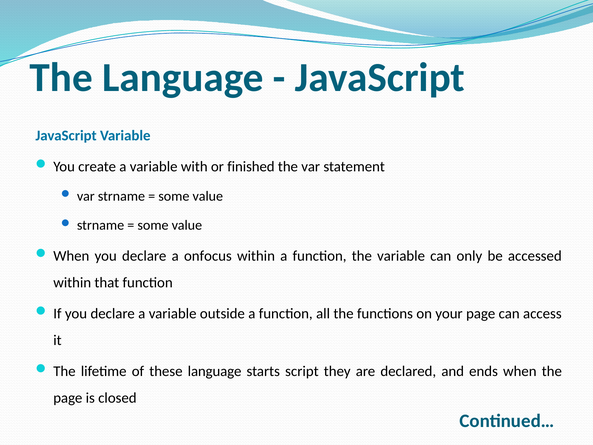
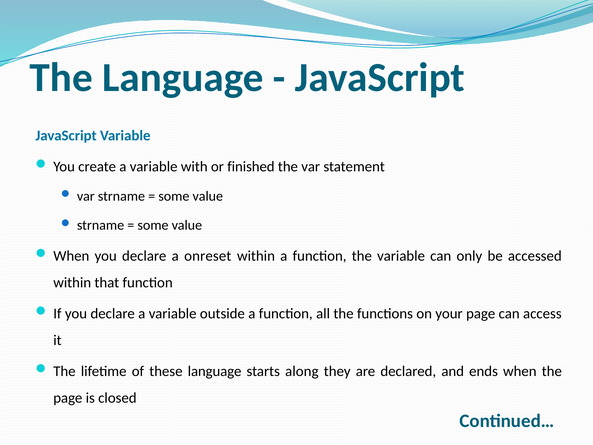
onfocus: onfocus -> onreset (208, 256)
script: script -> along (302, 371)
